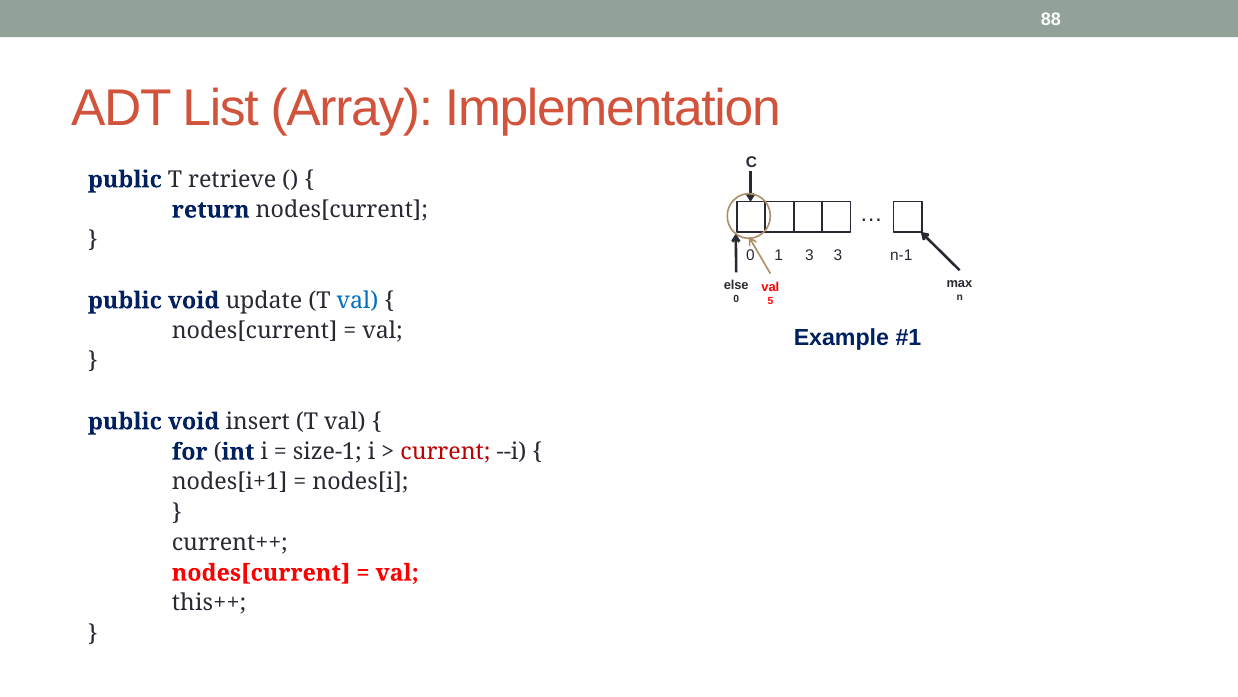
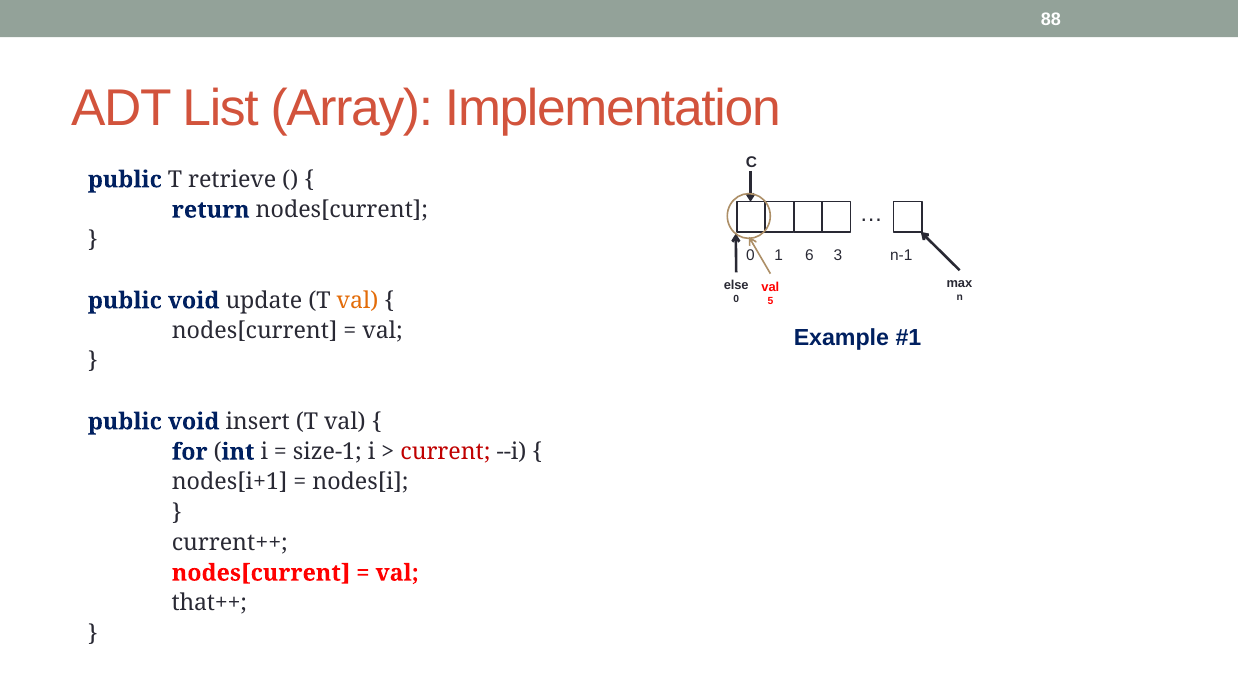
1 3: 3 -> 6 (809, 255)
val colour: blue -> orange (357, 300)
this++: this++ -> that++ (209, 603)
